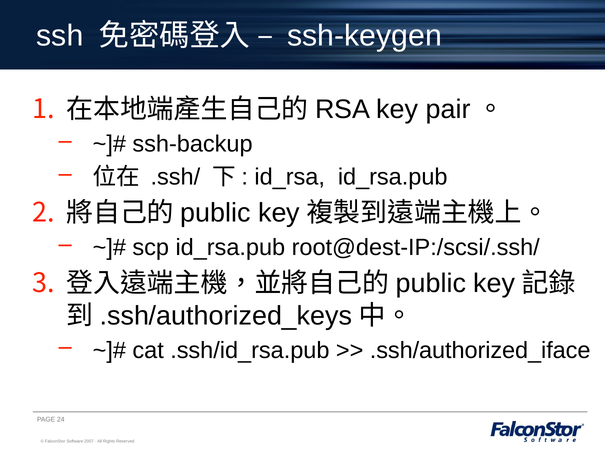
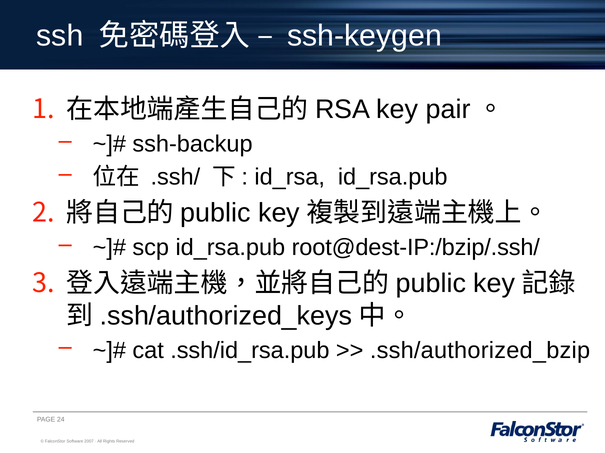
root@dest-IP:/scsi/.ssh/: root@dest-IP:/scsi/.ssh/ -> root@dest-IP:/bzip/.ssh/ (416, 248)
.ssh/authorized_iface: .ssh/authorized_iface -> .ssh/authorized_bzip (480, 351)
